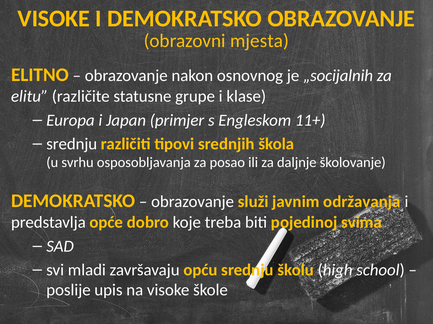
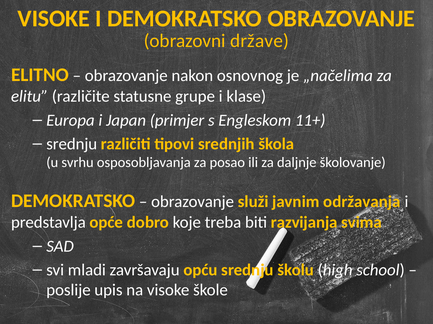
mjesta: mjesta -> države (260, 41)
„socijalnih: „socijalnih -> „načelima (338, 76)
pojedinoj: pojedinoj -> razvijanja (304, 223)
